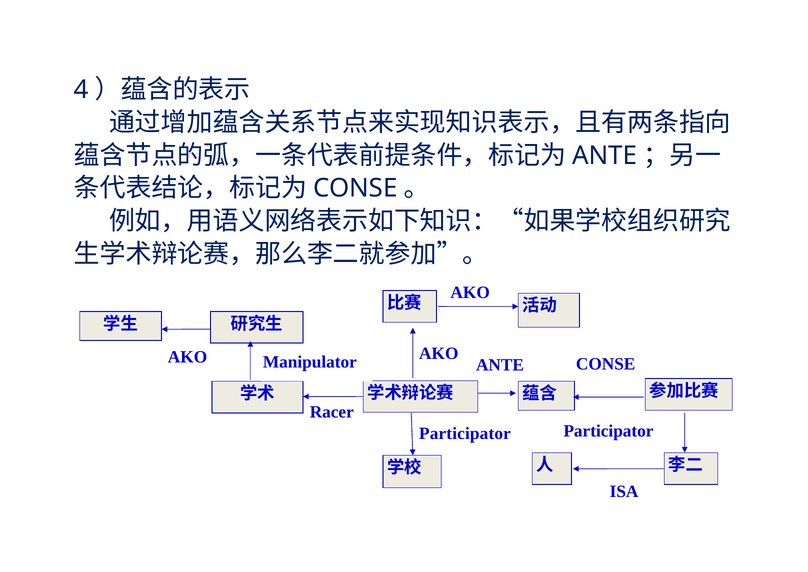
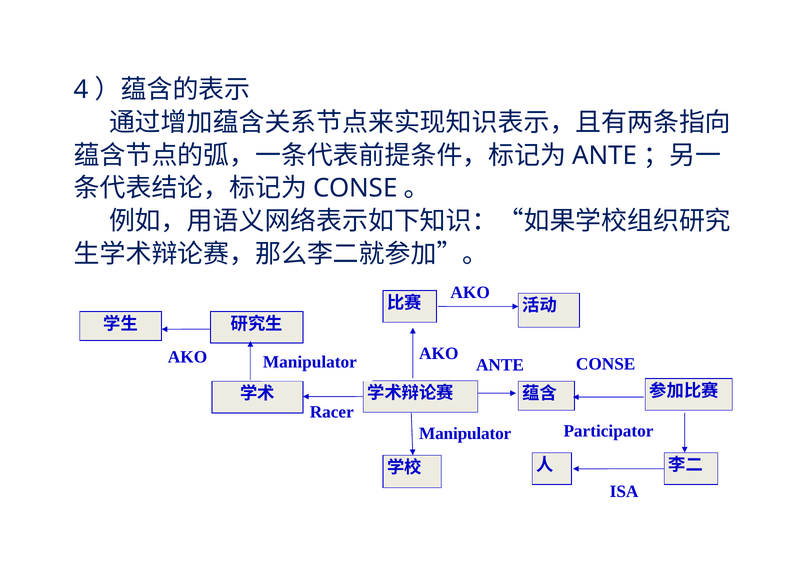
Participator: Participator -> Manipulator (465, 433)
